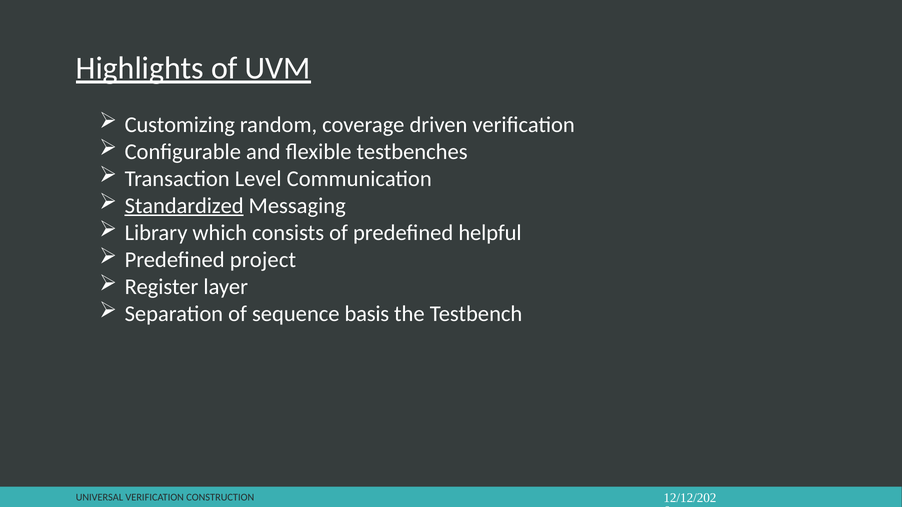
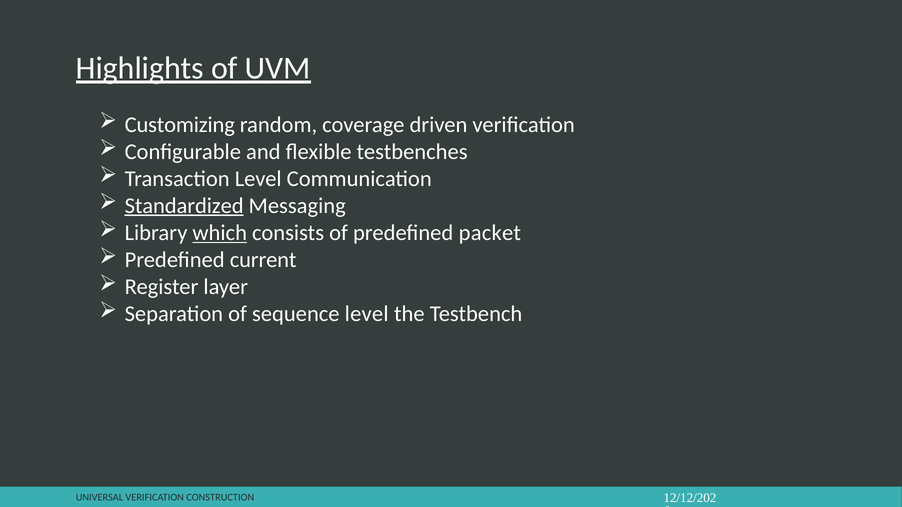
which underline: none -> present (220, 233)
helpful: helpful -> packet (490, 233)
project: project -> current (263, 260)
sequence basis: basis -> level (367, 314)
